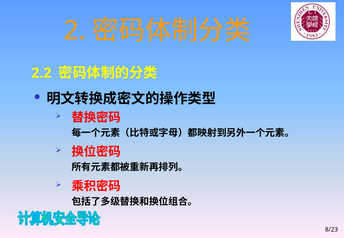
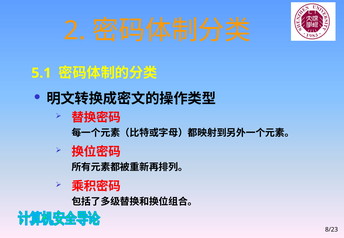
2.2: 2.2 -> 5.1 (41, 73)
